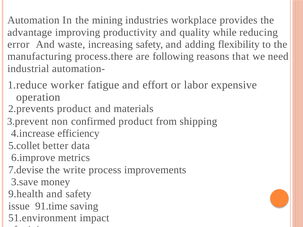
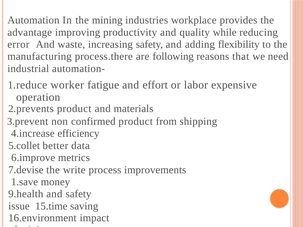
3.save: 3.save -> 1.save (25, 182)
91.time: 91.time -> 15.time (51, 206)
51.environment: 51.environment -> 16.environment (42, 218)
